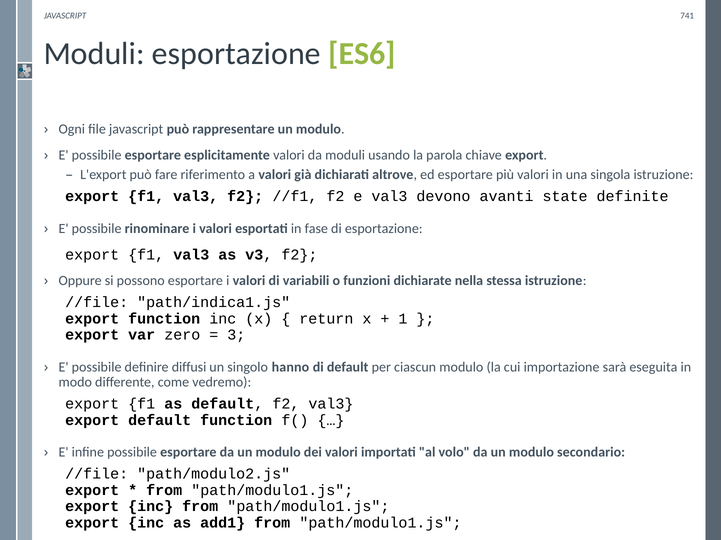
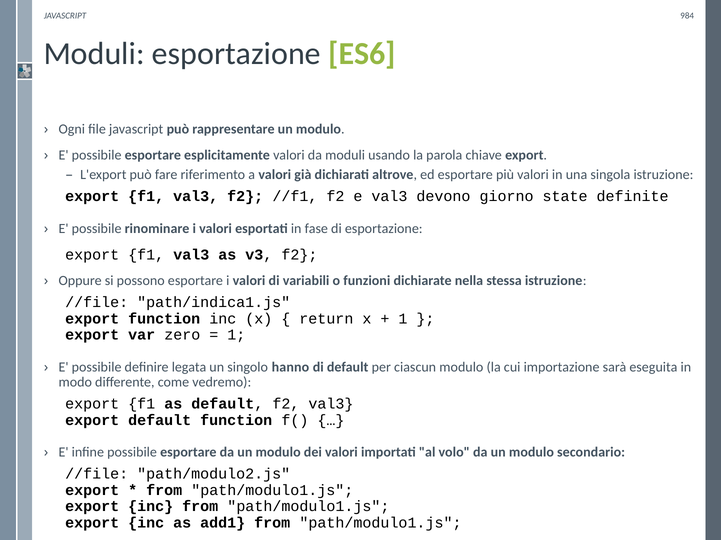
741: 741 -> 984 (687, 16)
avanti: avanti -> giorno (507, 197)
3: 3 -> 1 (236, 335)
diffusi: diffusi -> legata (189, 368)
